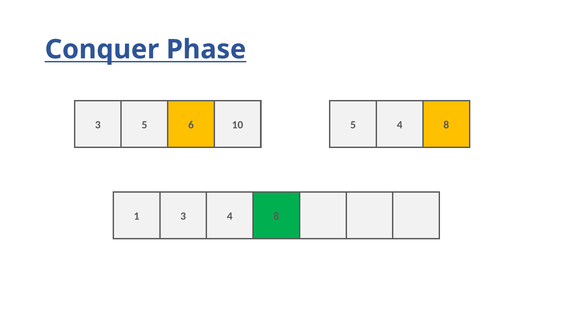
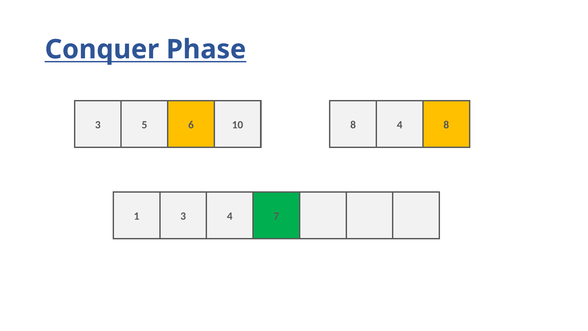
10 5: 5 -> 8 (353, 125)
3 4 8: 8 -> 7 (276, 216)
